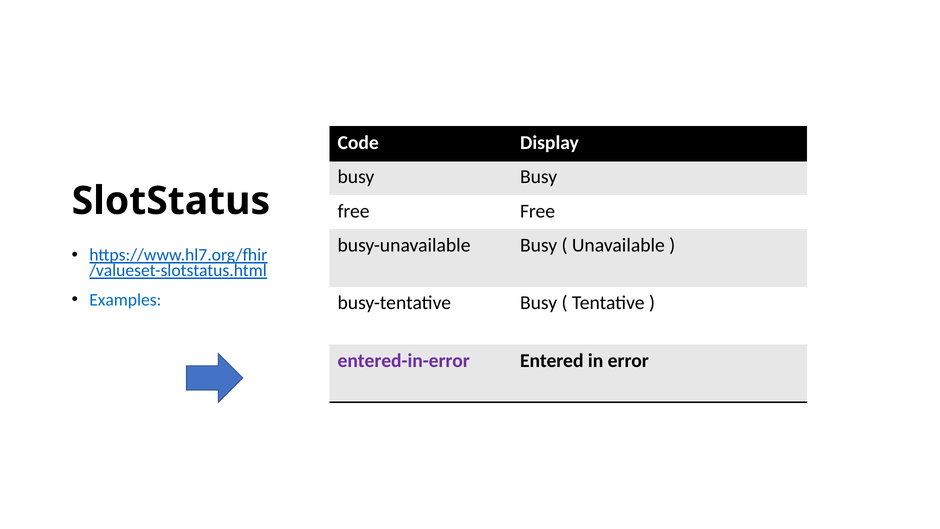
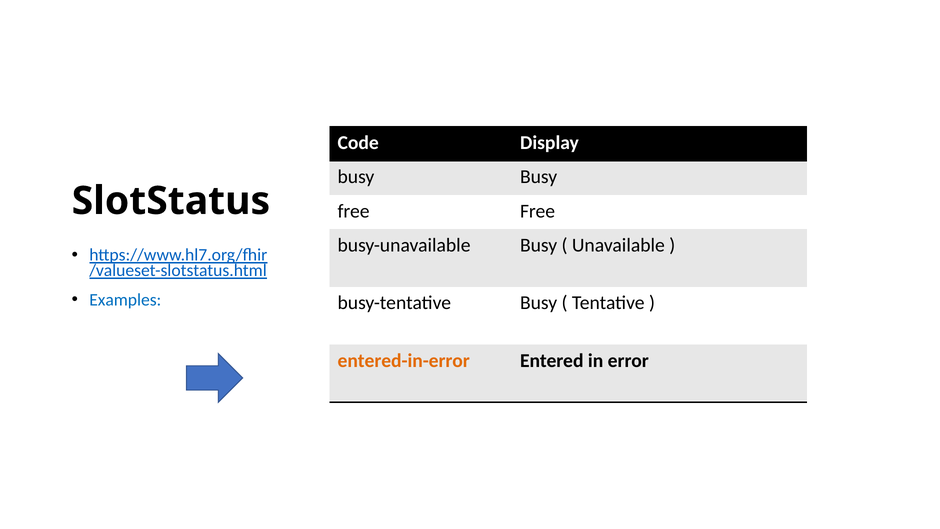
entered-in-error colour: purple -> orange (404, 361)
